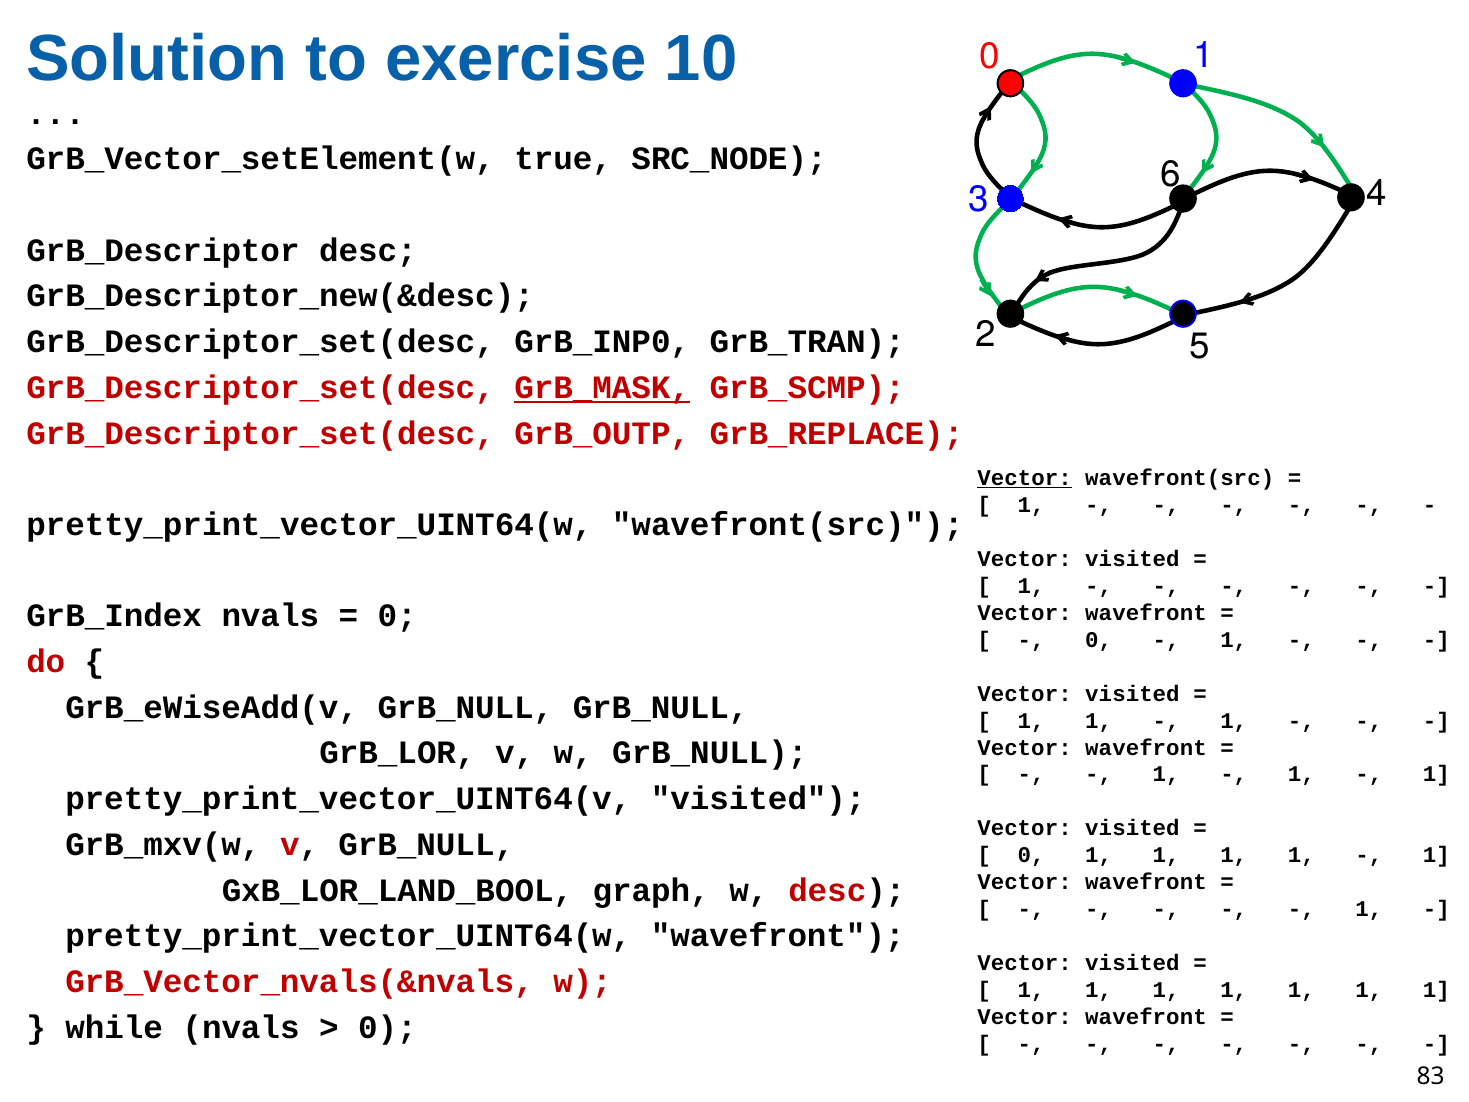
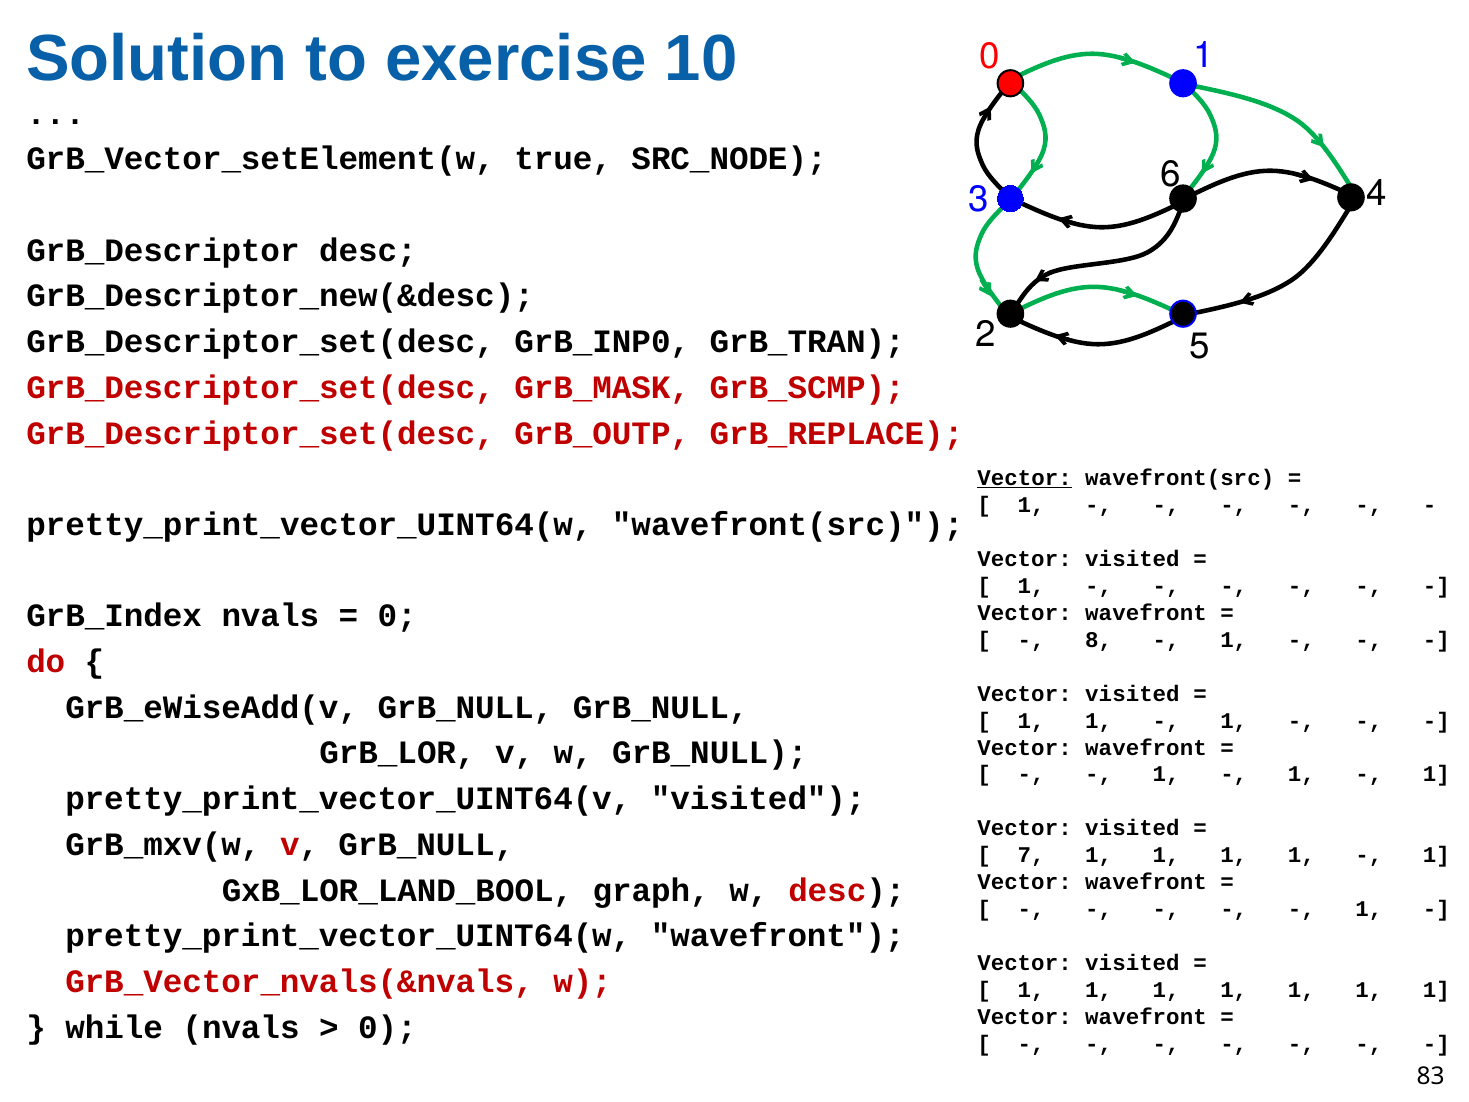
GrB_MASK underline: present -> none (602, 388)
0: 0 -> 8 (1099, 640)
0: 0 -> 7 (1031, 855)
